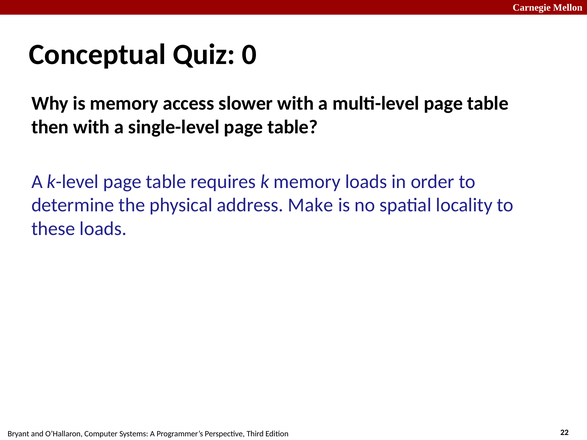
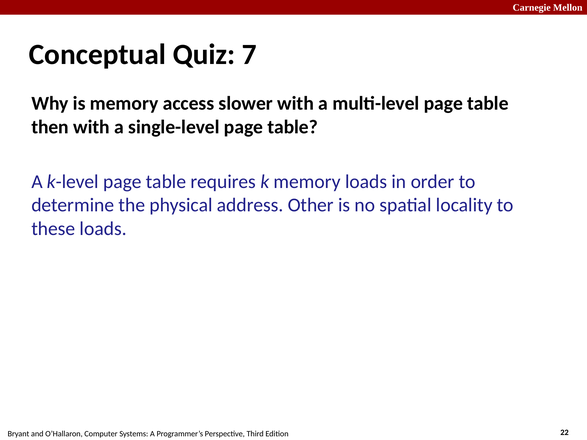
0: 0 -> 7 (249, 54)
Make: Make -> Other (311, 205)
